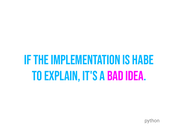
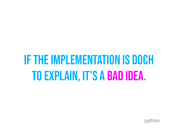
habe: habe -> doch (143, 60)
